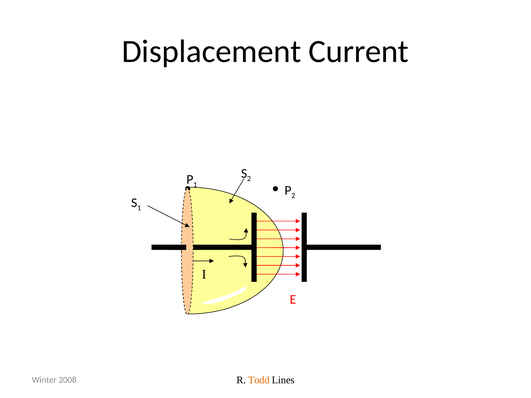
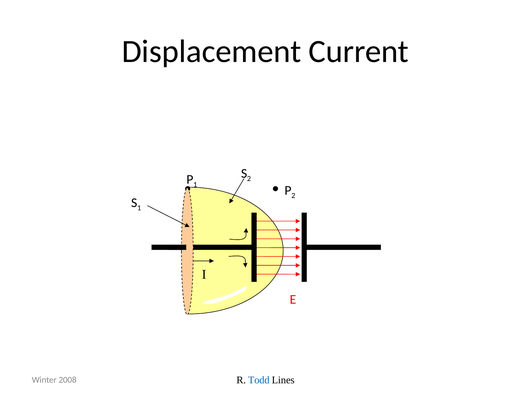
Todd colour: orange -> blue (259, 380)
